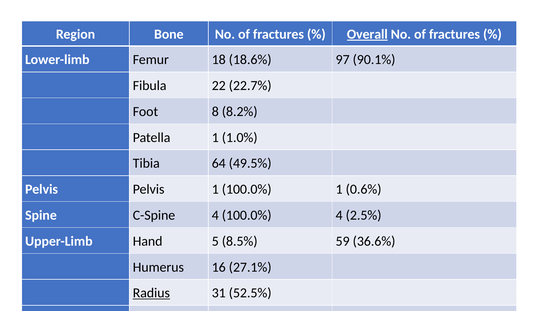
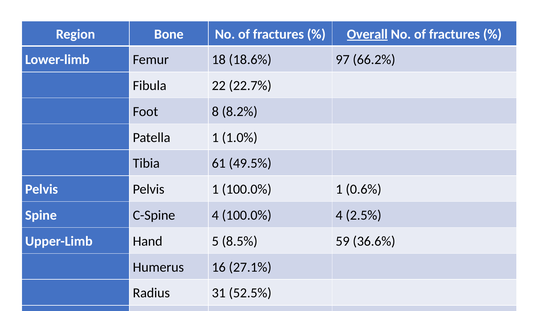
90.1%: 90.1% -> 66.2% (374, 60)
64: 64 -> 61 (219, 163)
Radius underline: present -> none (151, 293)
